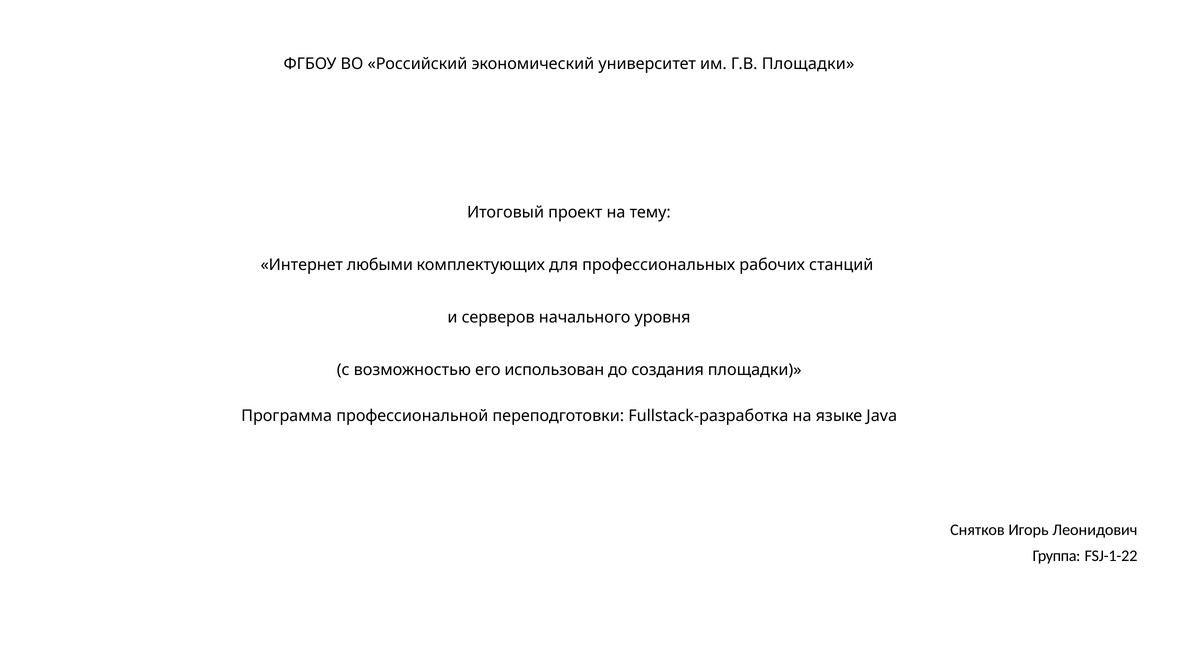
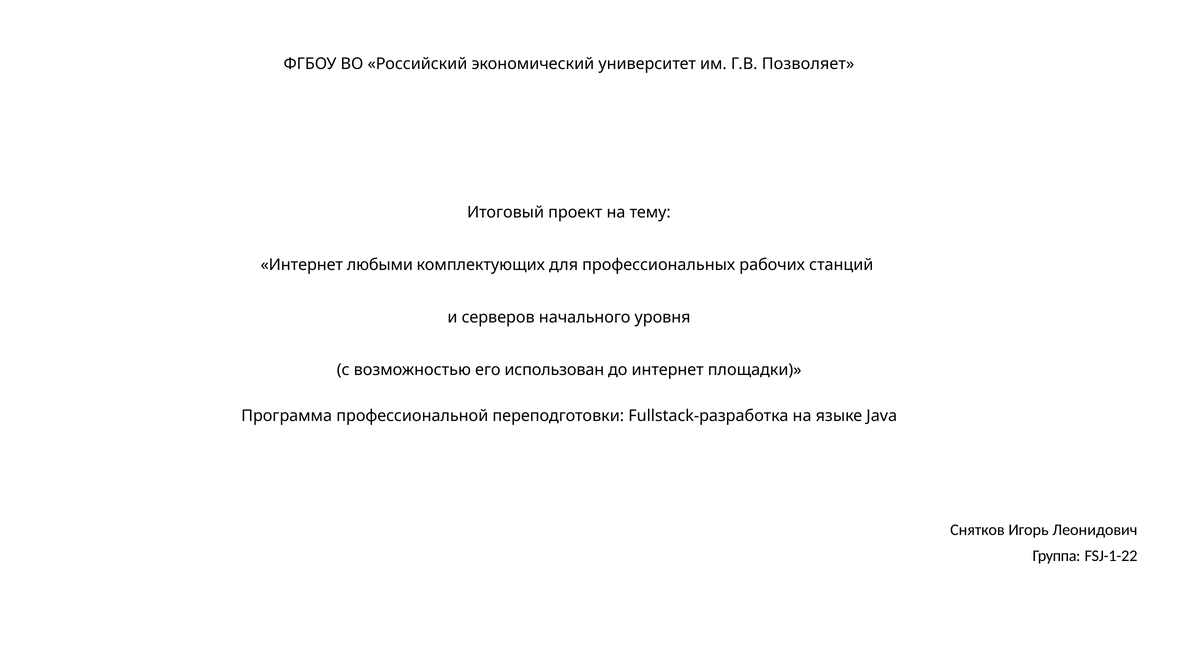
Г.В Площадки: Площадки -> Позволяет (808, 64)
до создания: создания -> интернет (668, 370)
